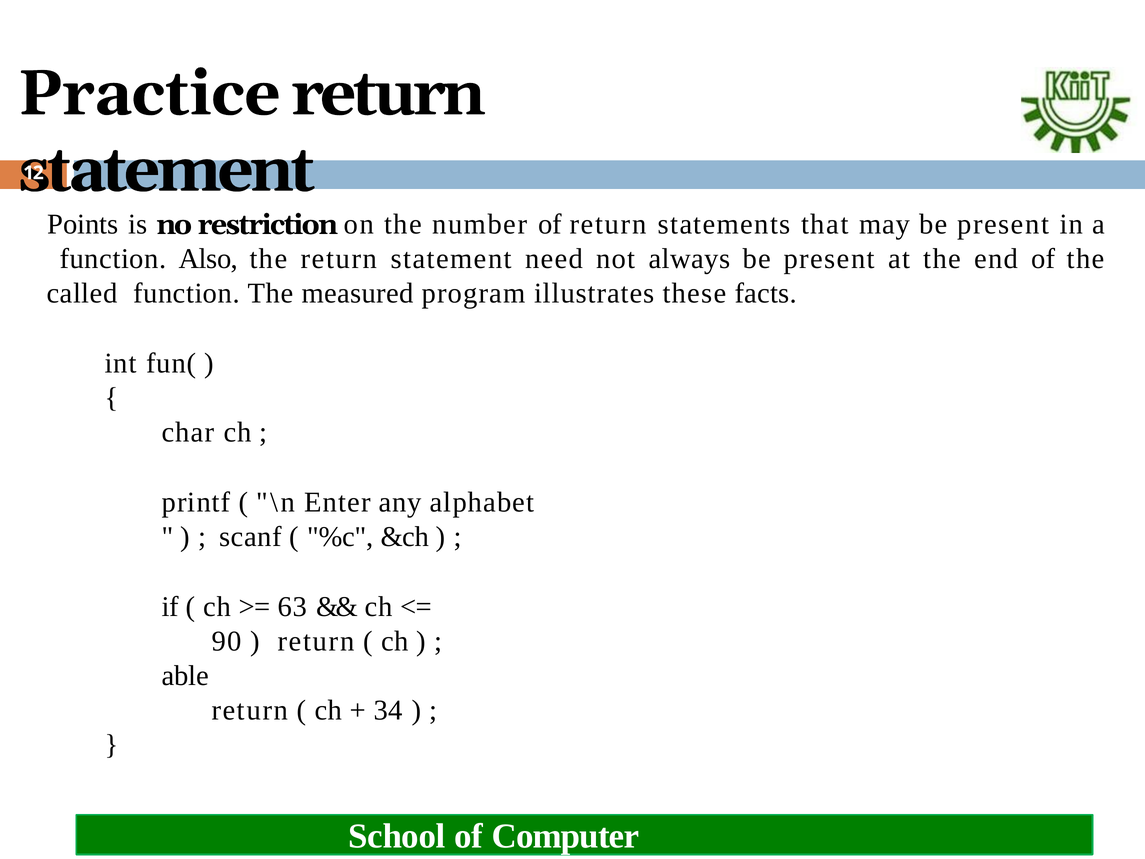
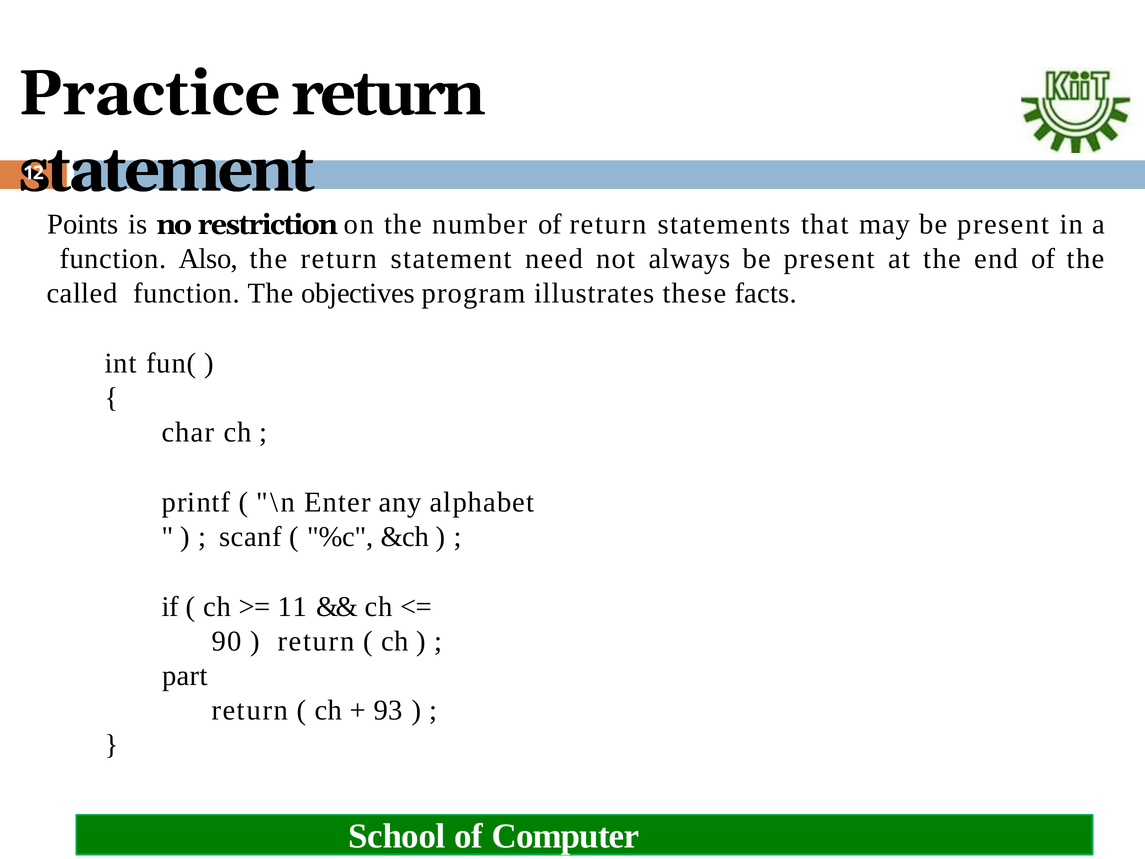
measured: measured -> objectives (358, 293)
63: 63 -> 11 (292, 607)
able: able -> part (185, 676)
34: 34 -> 93 (388, 710)
